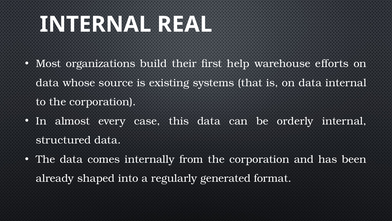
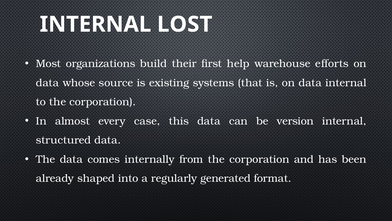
REAL: REAL -> LOST (185, 24)
orderly: orderly -> version (295, 121)
